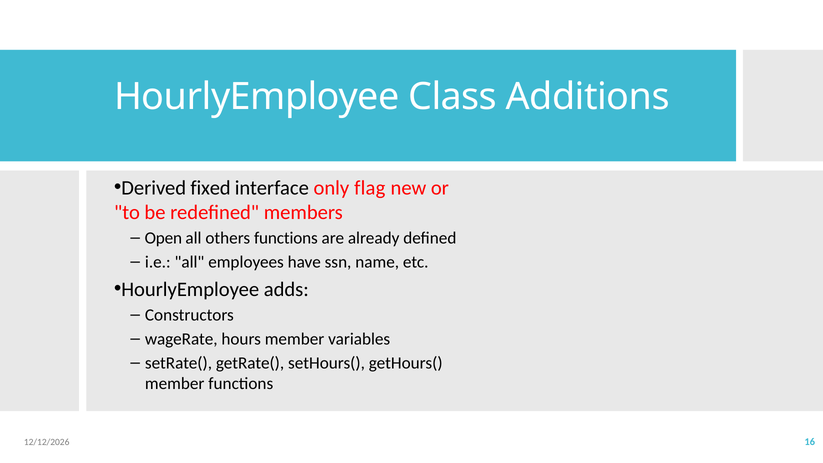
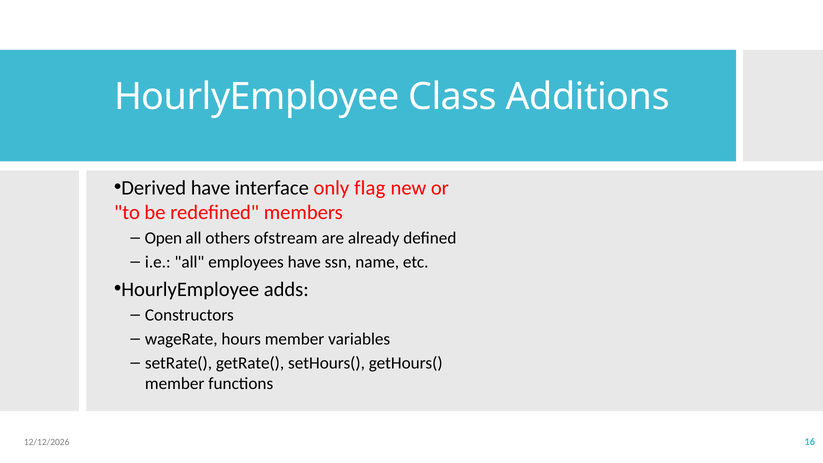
Derived fixed: fixed -> have (211, 188)
others functions: functions -> ofstream (286, 238)
